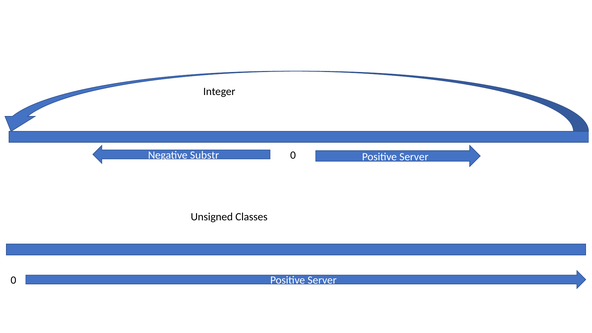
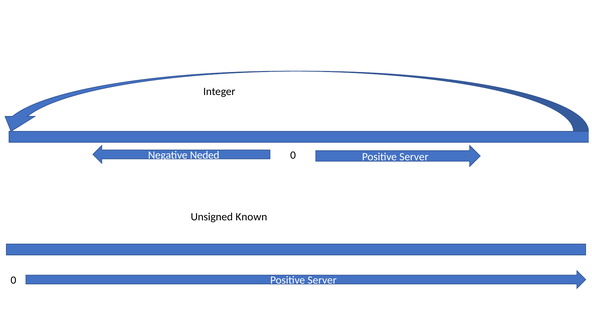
Substr: Substr -> Neded (205, 155)
Classes: Classes -> Known (251, 217)
